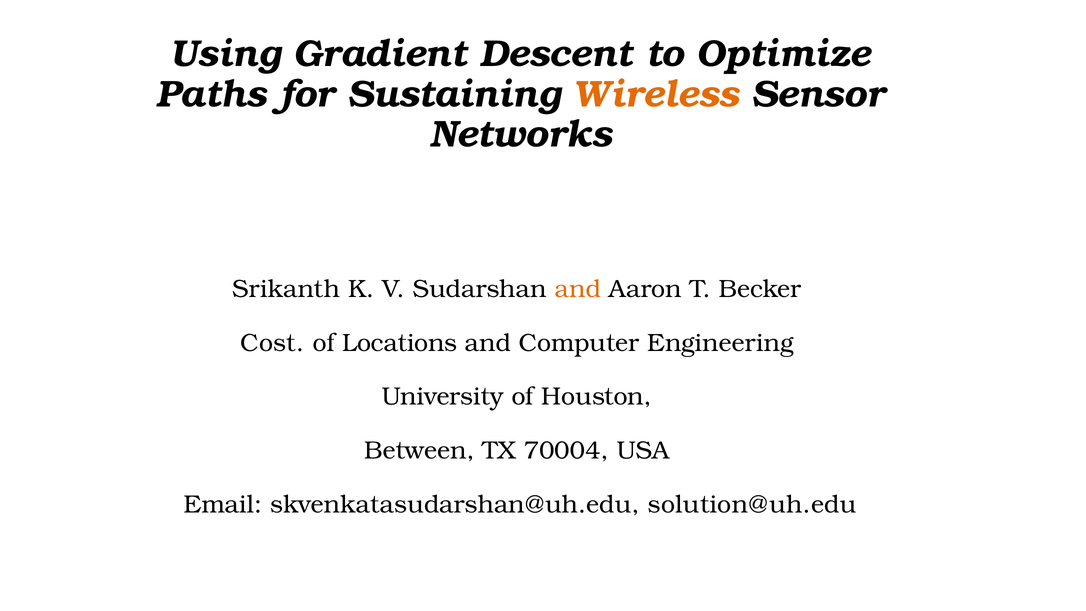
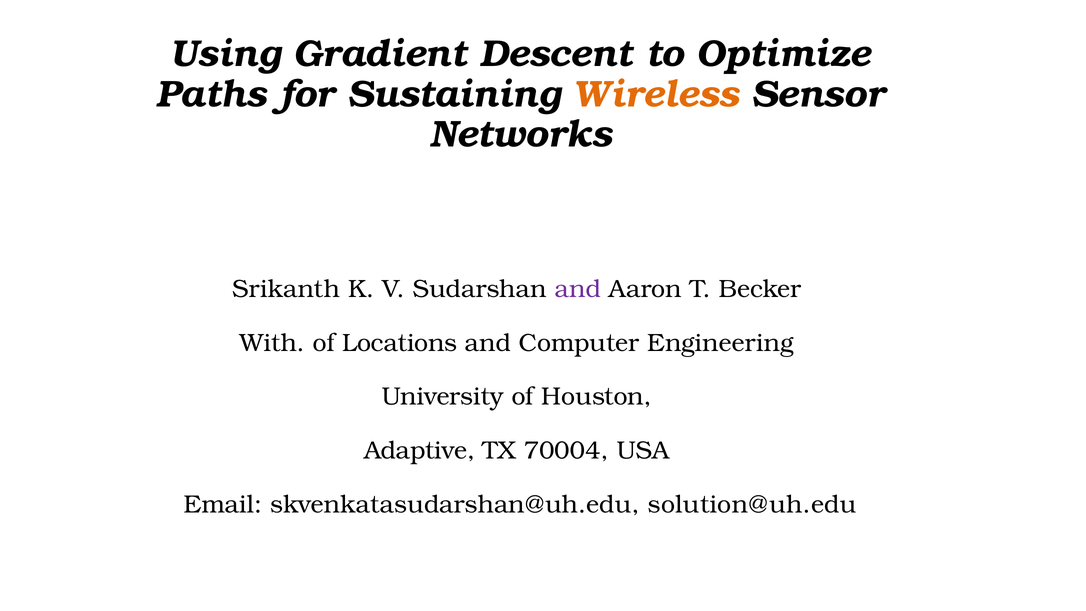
and colour: orange -> purple (578, 289)
Cost: Cost -> With (272, 343)
Between: Between -> Adaptive (420, 450)
